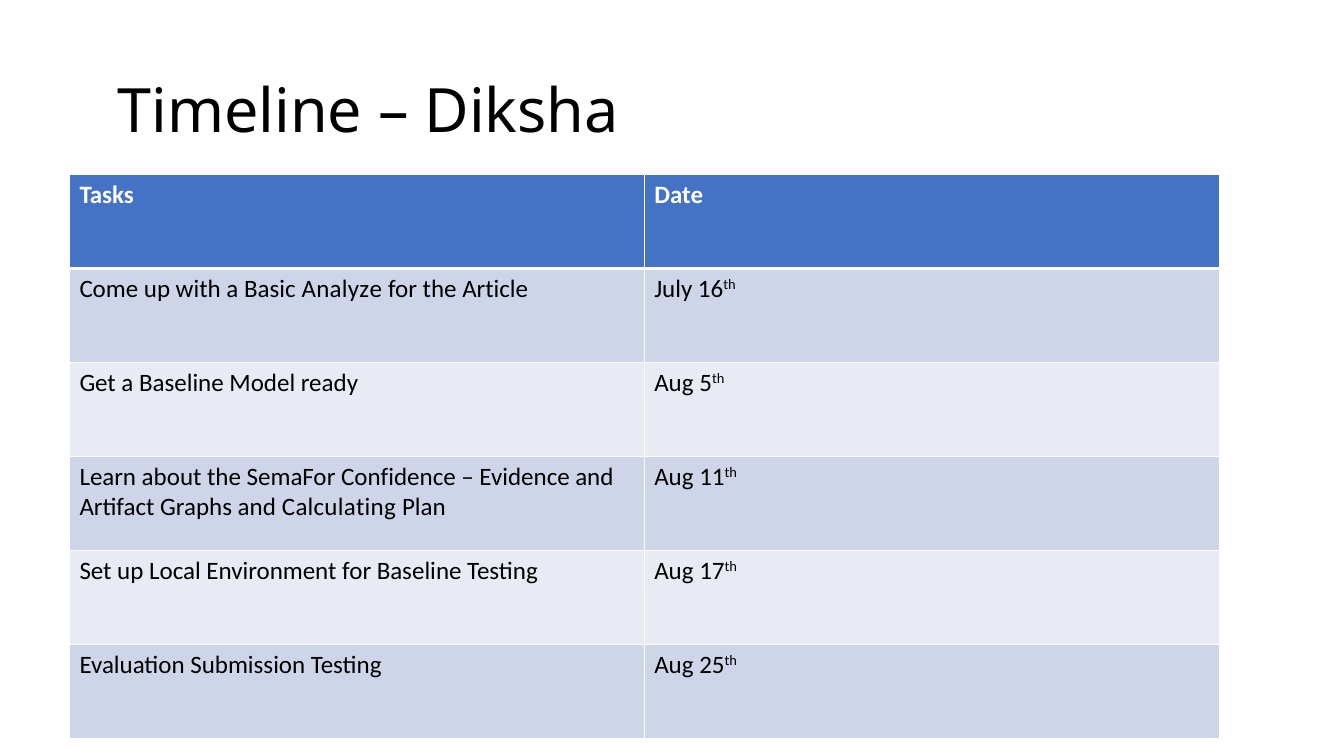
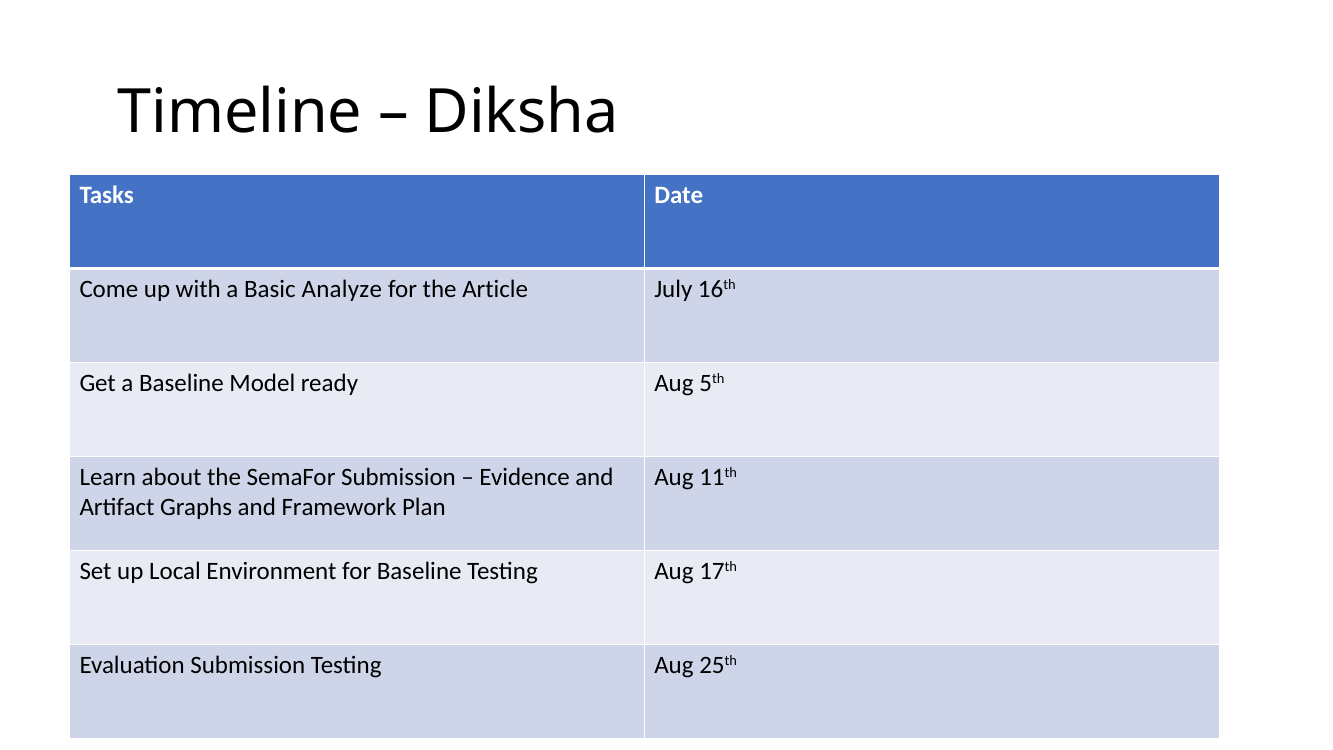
SemaFor Confidence: Confidence -> Submission (398, 477)
Calculating: Calculating -> Framework (339, 507)
